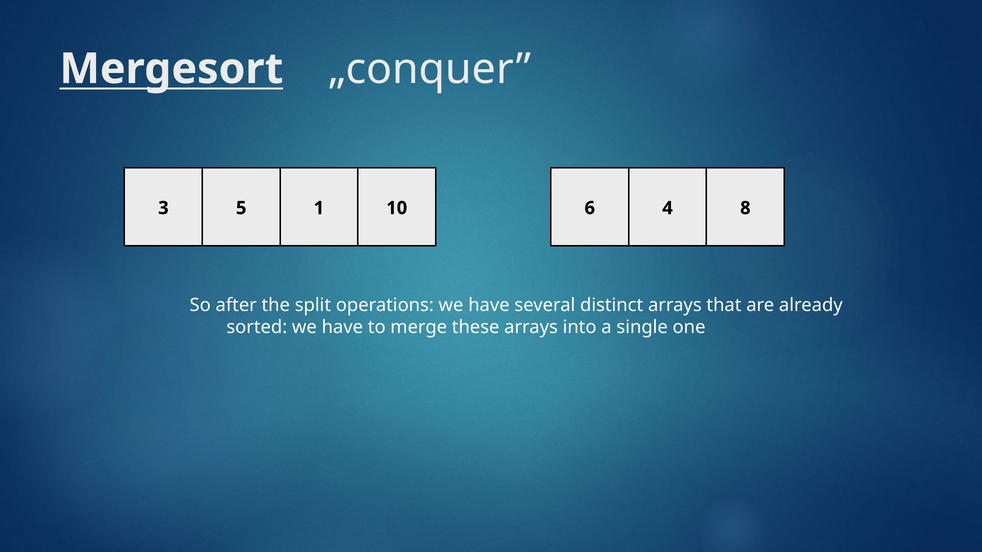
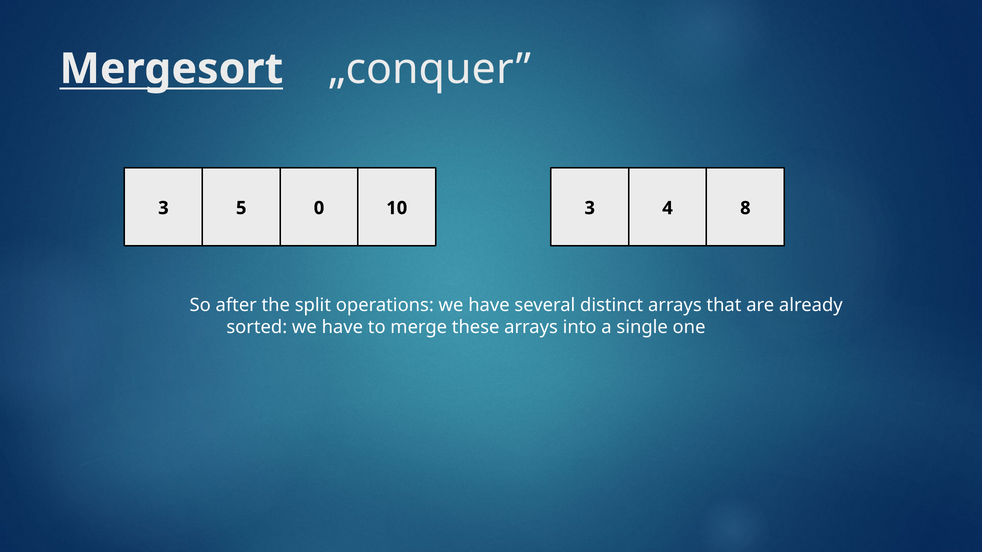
1: 1 -> 0 (319, 208)
10 6: 6 -> 3 (590, 208)
